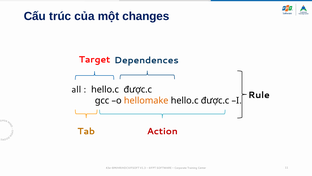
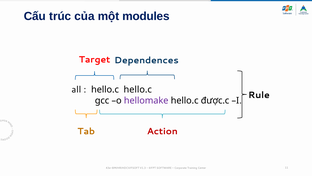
changes: changes -> modules (146, 16)
được.c: được.c -> hello.c (138, 89)
hellomake colour: orange -> purple (146, 100)
